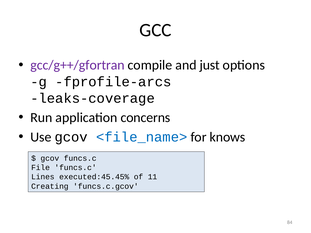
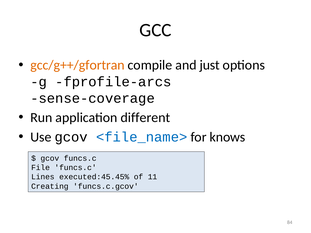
gcc/g++/gfortran colour: purple -> orange (78, 65)
leaks-coverage: leaks-coverage -> sense-coverage (93, 98)
concerns: concerns -> different (145, 118)
